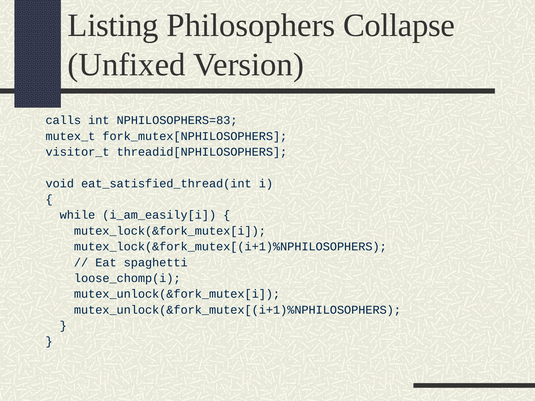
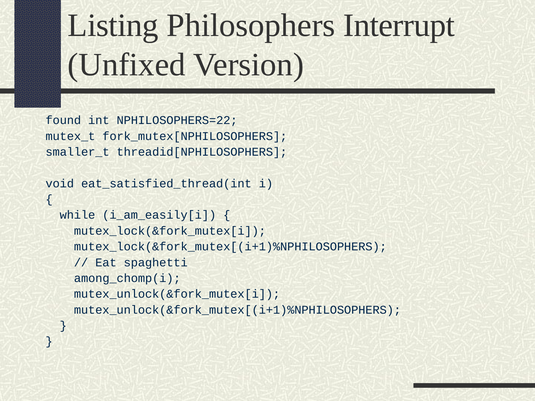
Collapse: Collapse -> Interrupt (399, 26)
calls: calls -> found (63, 120)
NPHILOSOPHERS=83: NPHILOSOPHERS=83 -> NPHILOSOPHERS=22 (177, 120)
visitor_t: visitor_t -> smaller_t (78, 152)
loose_chomp(i: loose_chomp(i -> among_chomp(i (127, 278)
